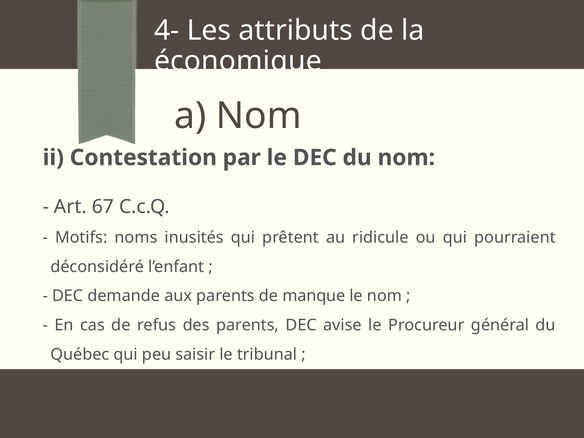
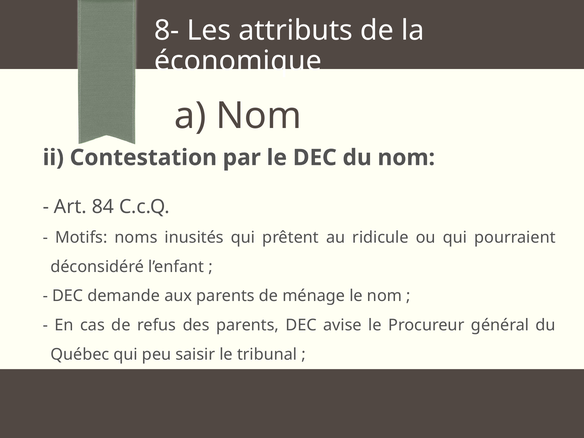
4-: 4- -> 8- (167, 31)
67: 67 -> 84 (103, 207)
manque: manque -> ménage (314, 296)
